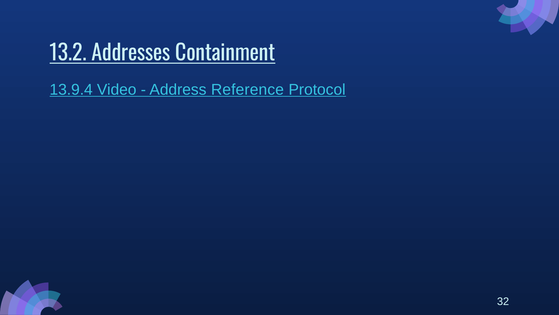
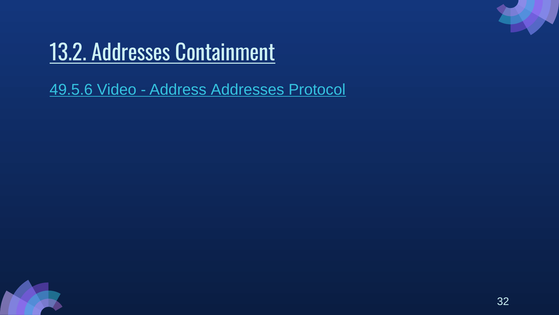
13.9.4: 13.9.4 -> 49.5.6 (71, 89)
Address Reference: Reference -> Addresses (248, 89)
